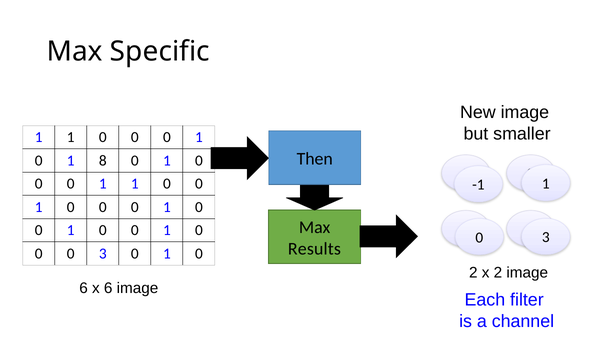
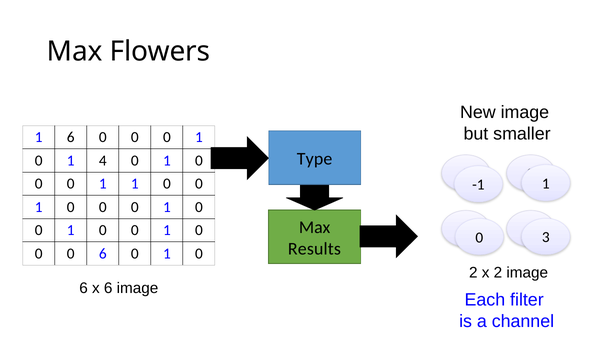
Specific: Specific -> Flowers (160, 51)
1: 1 -> 6 (71, 137)
Then: Then -> Type (315, 159)
8: 8 -> 4 (103, 161)
0 0 3: 3 -> 6 (103, 254)
